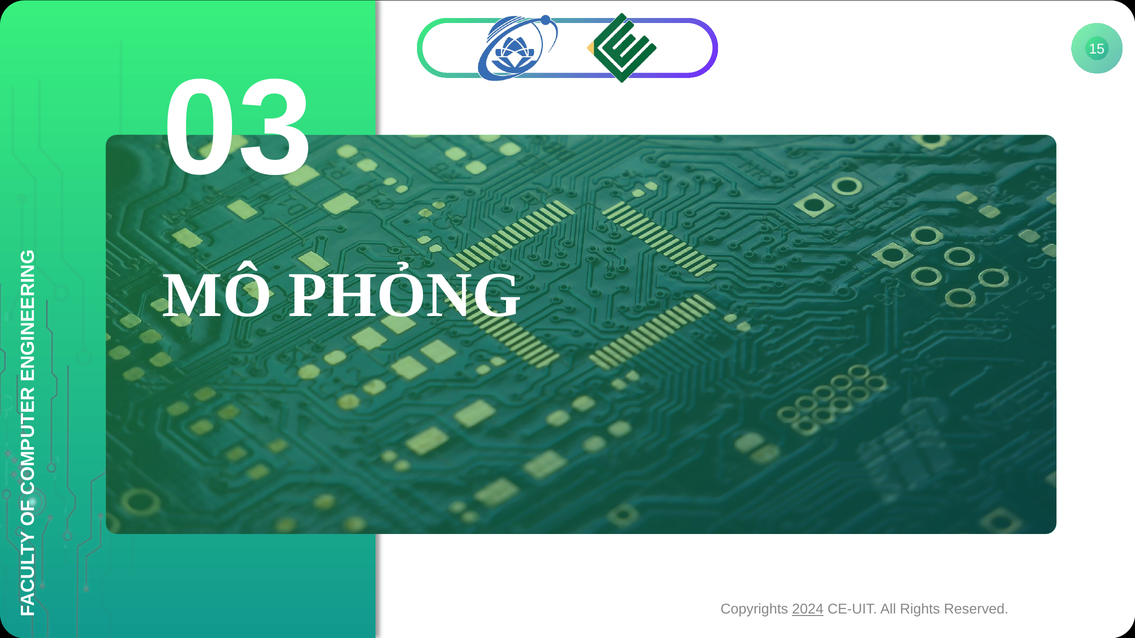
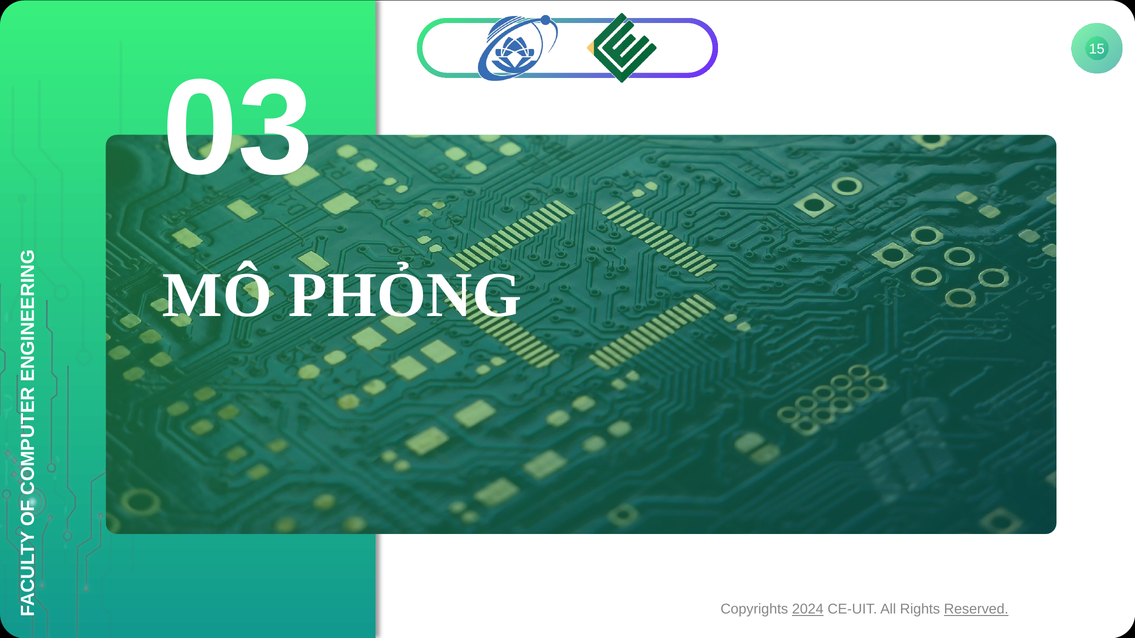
Reserved underline: none -> present (976, 610)
